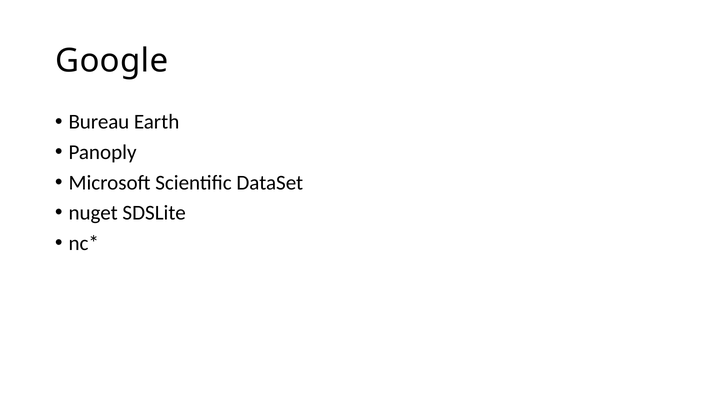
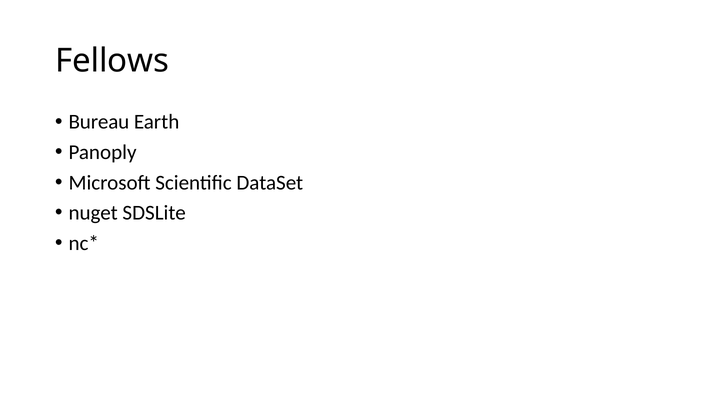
Google: Google -> Fellows (112, 61)
